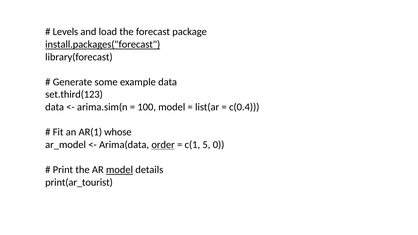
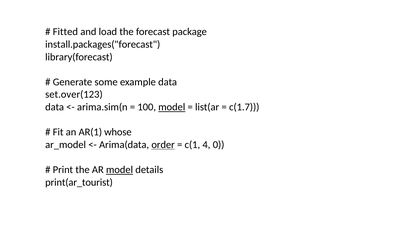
Levels: Levels -> Fitted (65, 32)
install.packages("forecast underline: present -> none (103, 44)
set.third(123: set.third(123 -> set.over(123 (74, 95)
model underline: none -> present (172, 107)
c(0.4: c(0.4 -> c(1.7 (244, 107)
5: 5 -> 4 (206, 145)
